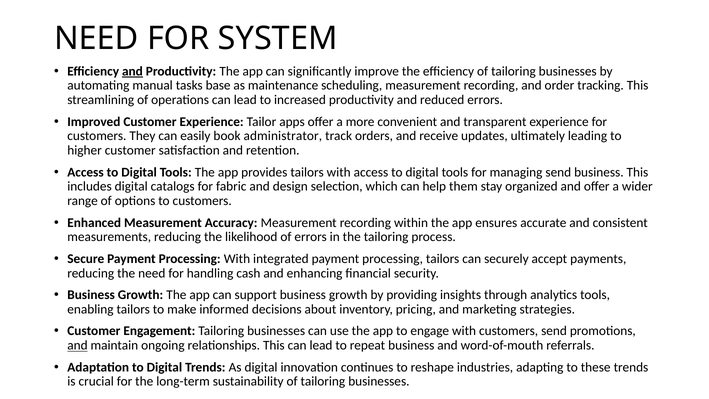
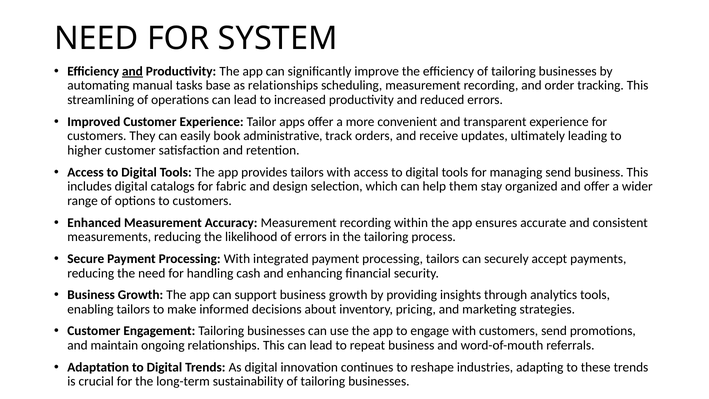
as maintenance: maintenance -> relationships (283, 86)
administrator: administrator -> administrative (283, 136)
and underline: present -> none (77, 345)
